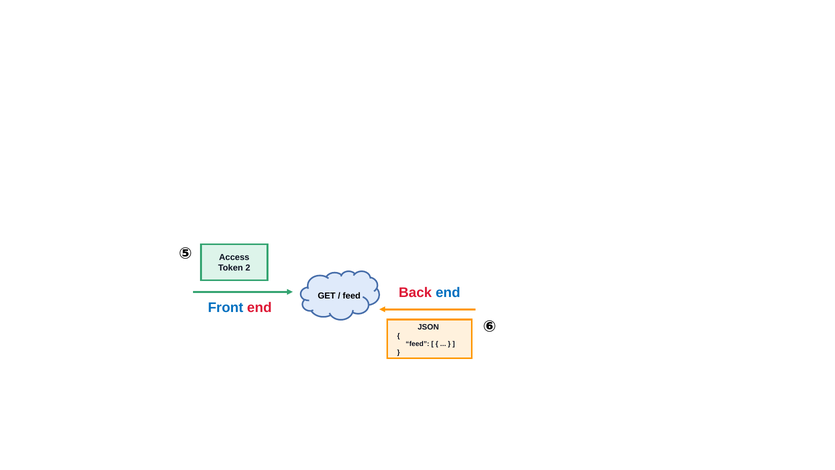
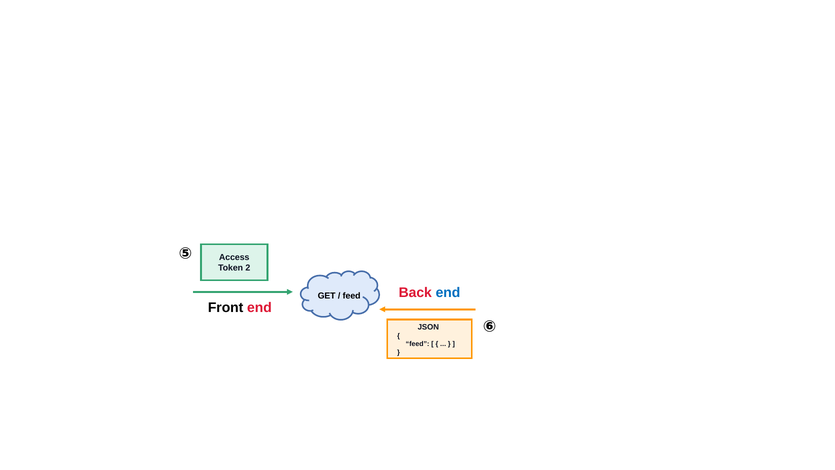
Front colour: blue -> black (226, 307)
